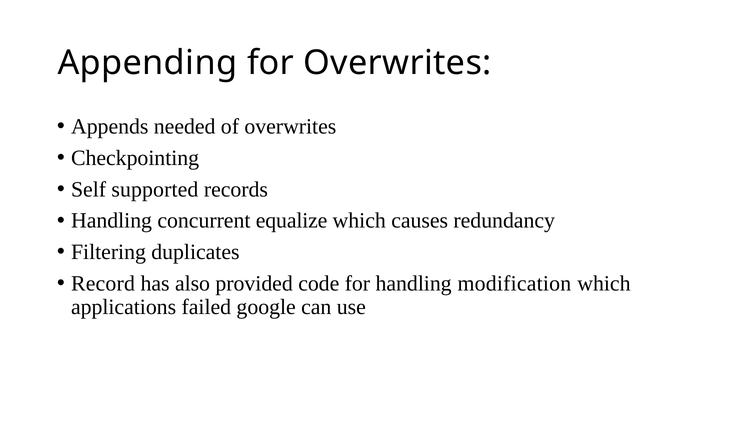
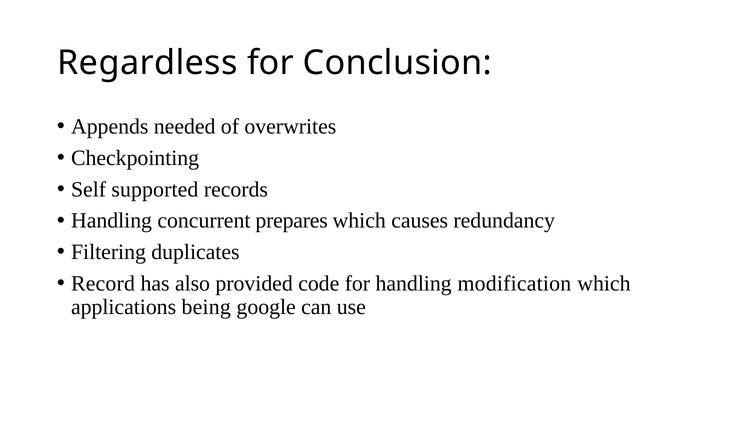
Appending: Appending -> Regardless (147, 63)
for Overwrites: Overwrites -> Conclusion (397, 63)
equalize: equalize -> prepares (292, 221)
failed: failed -> being (206, 307)
